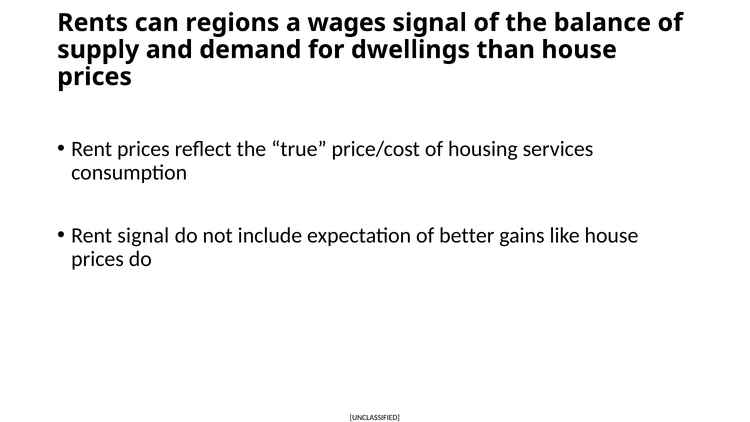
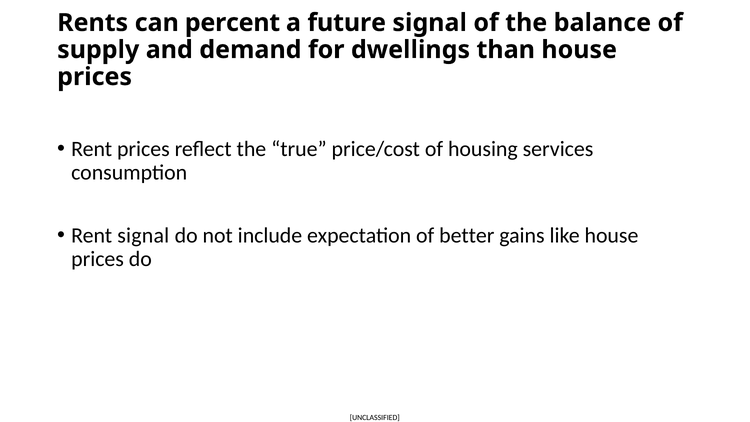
regions: regions -> percent (232, 23)
wages: wages -> future (347, 23)
